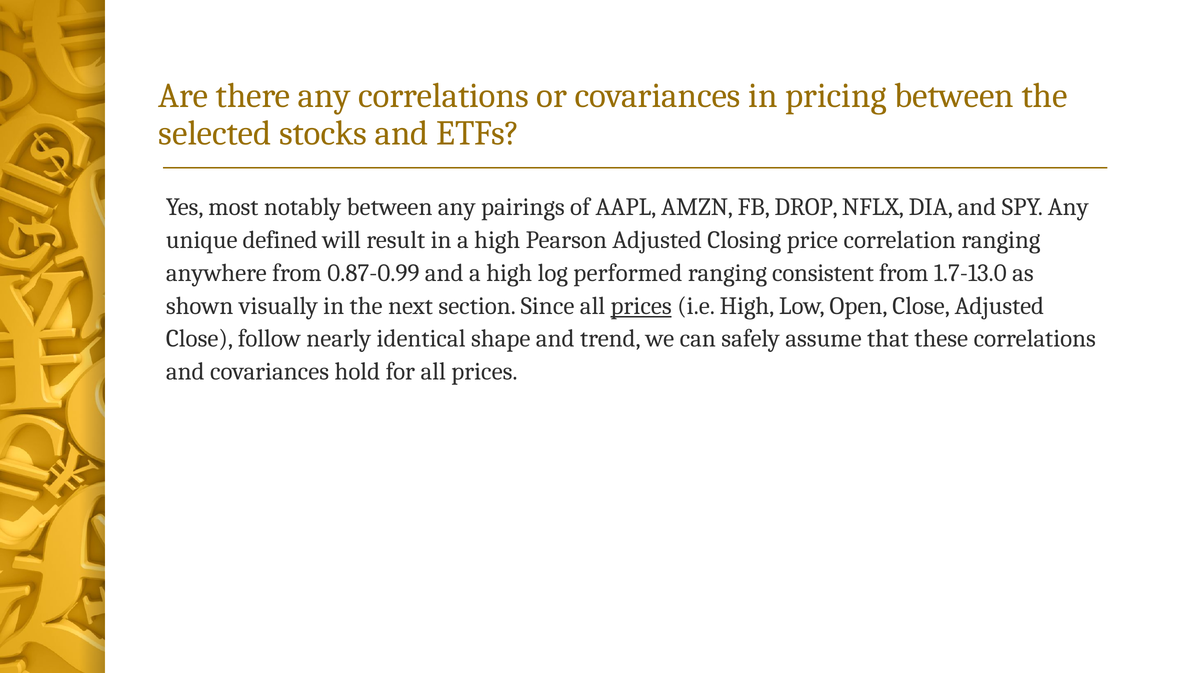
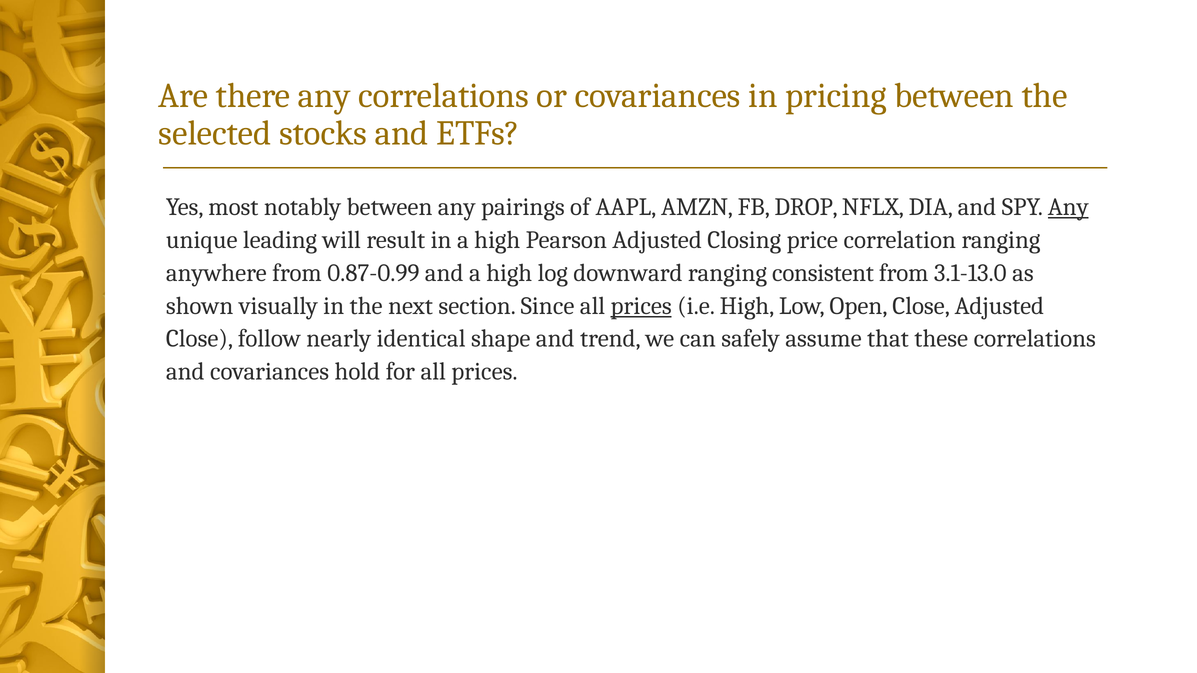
Any underline: none -> present (1068, 207)
defined: defined -> leading (280, 240)
performed: performed -> downward (628, 273)
1.7-13.0: 1.7-13.0 -> 3.1-13.0 (970, 273)
